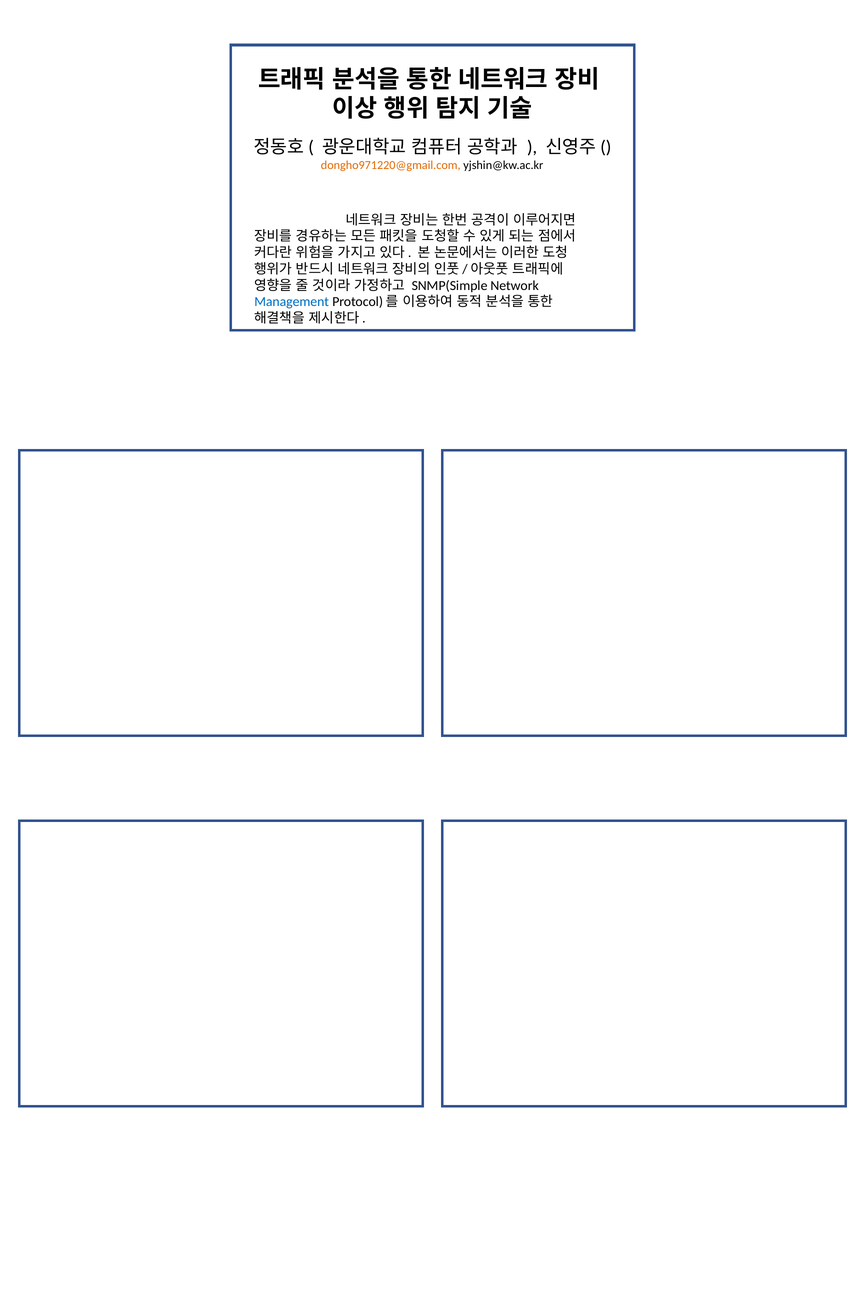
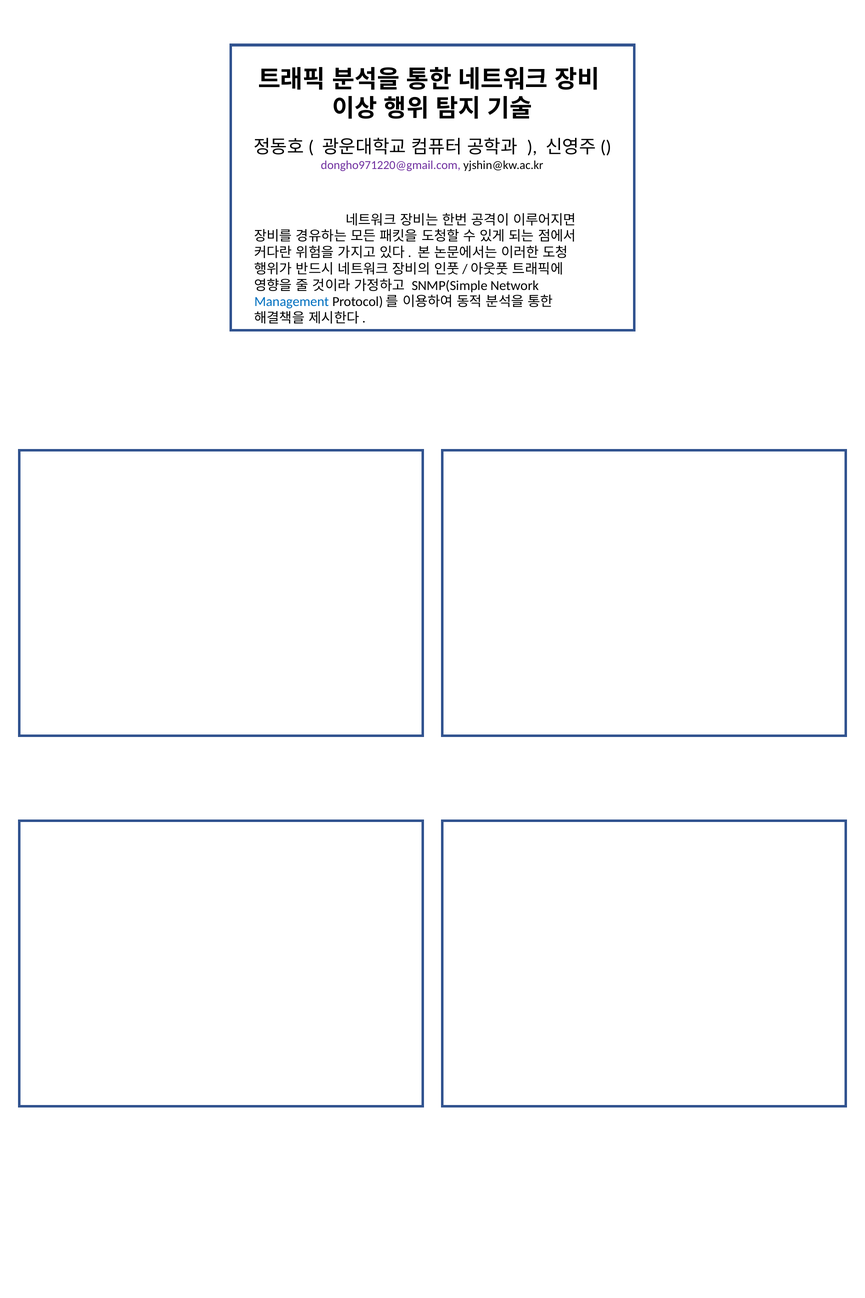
dongho971220@gmail.com colour: orange -> purple (391, 165)
